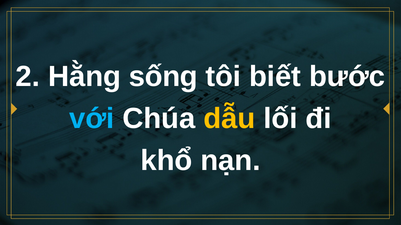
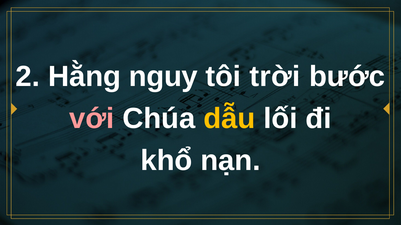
sống: sống -> nguy (163, 77)
biết: biết -> trời (275, 77)
với colour: light blue -> pink (92, 119)
